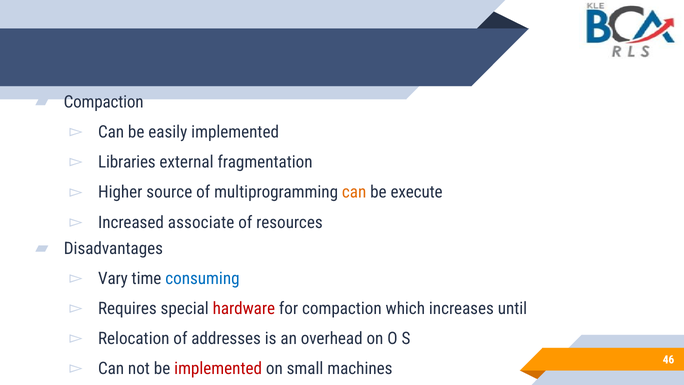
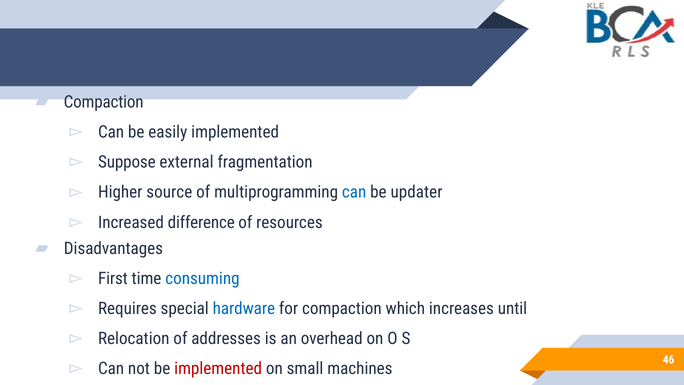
Libraries: Libraries -> Suppose (127, 162)
can colour: orange -> blue (354, 192)
execute: execute -> updater (417, 192)
associate: associate -> difference (201, 222)
Vary: Vary -> First (113, 279)
hardware colour: red -> blue (244, 309)
